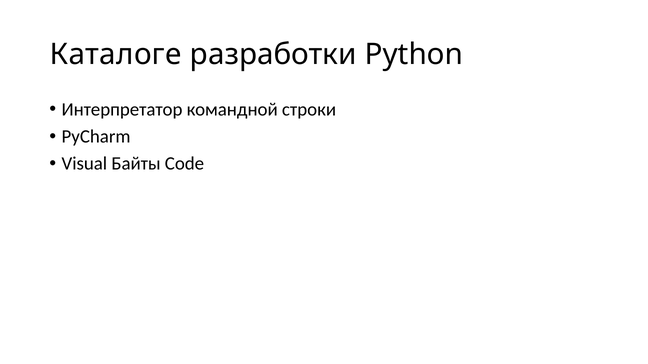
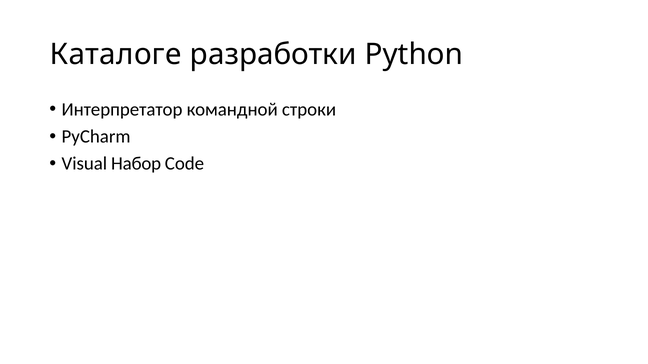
Байты: Байты -> Набор (136, 164)
